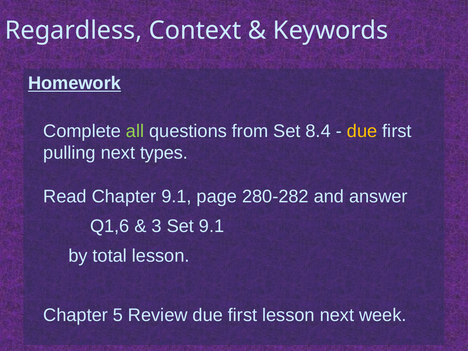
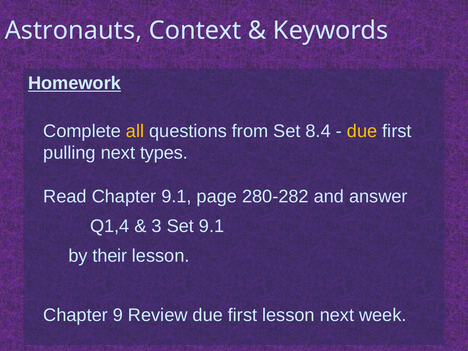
Regardless: Regardless -> Astronauts (73, 31)
all colour: light green -> yellow (135, 131)
Q1,6: Q1,6 -> Q1,4 (110, 226)
total: total -> their (110, 256)
5: 5 -> 9 (118, 315)
